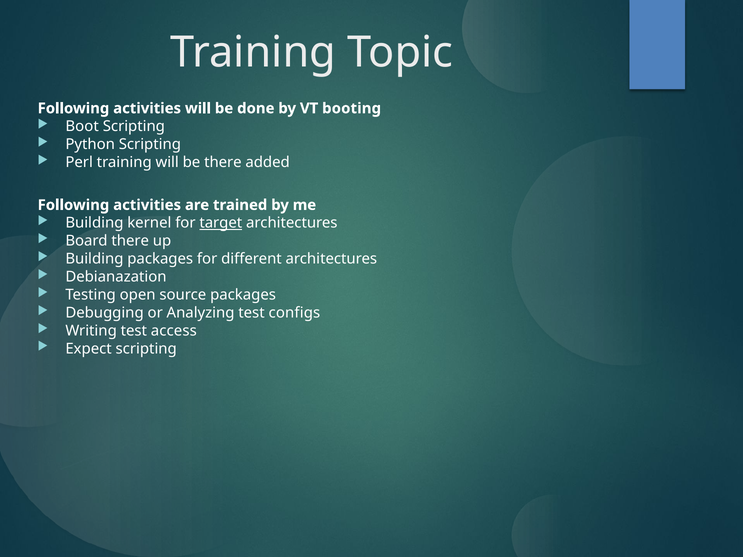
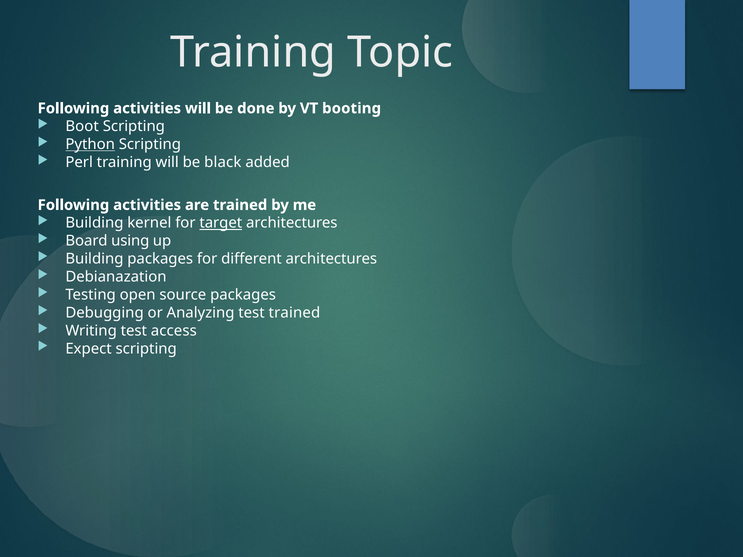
Python underline: none -> present (90, 144)
be there: there -> black (223, 162)
Board there: there -> using (130, 241)
test configs: configs -> trained (294, 313)
